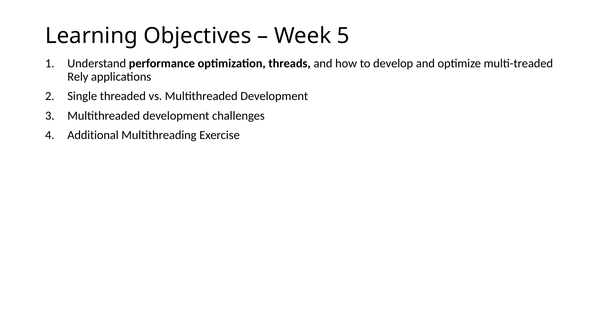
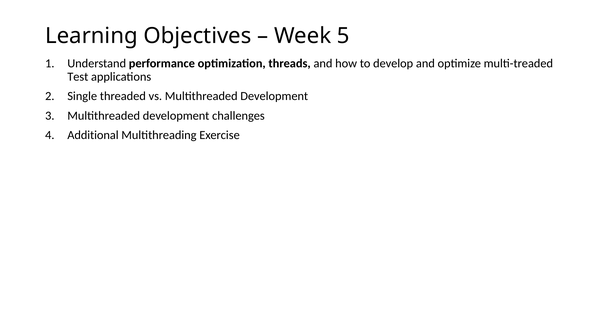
Rely: Rely -> Test (78, 77)
